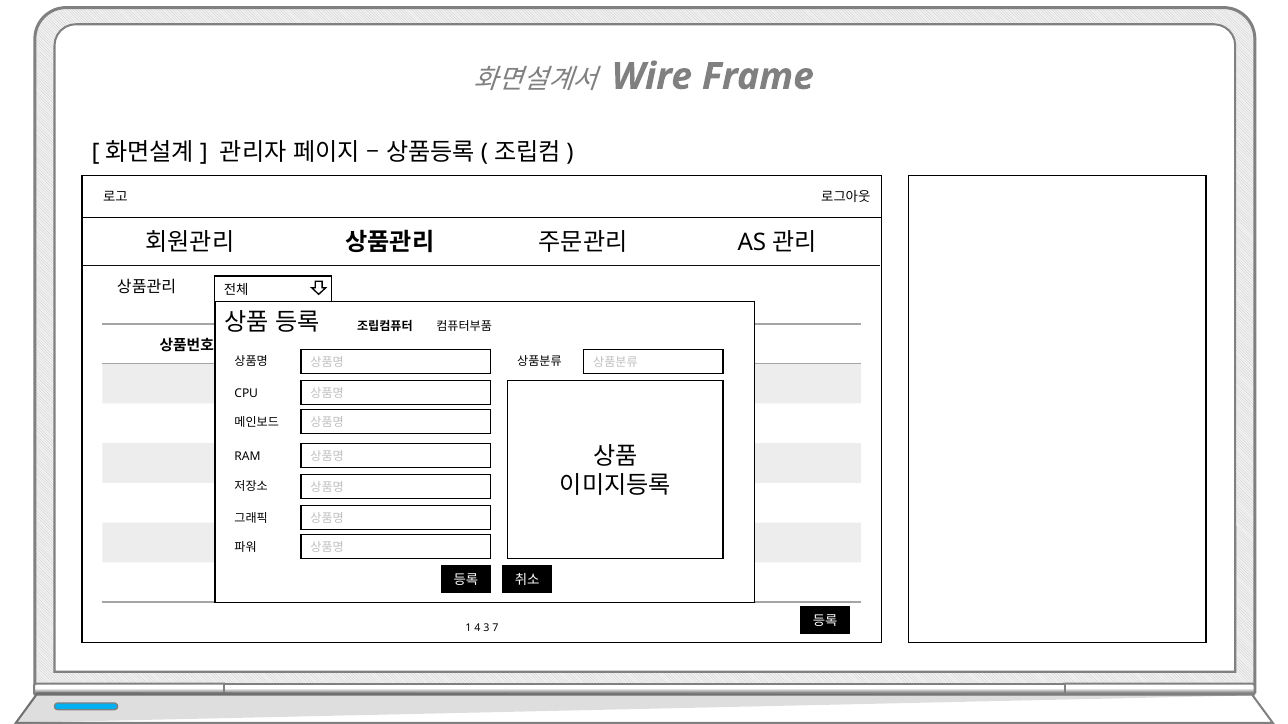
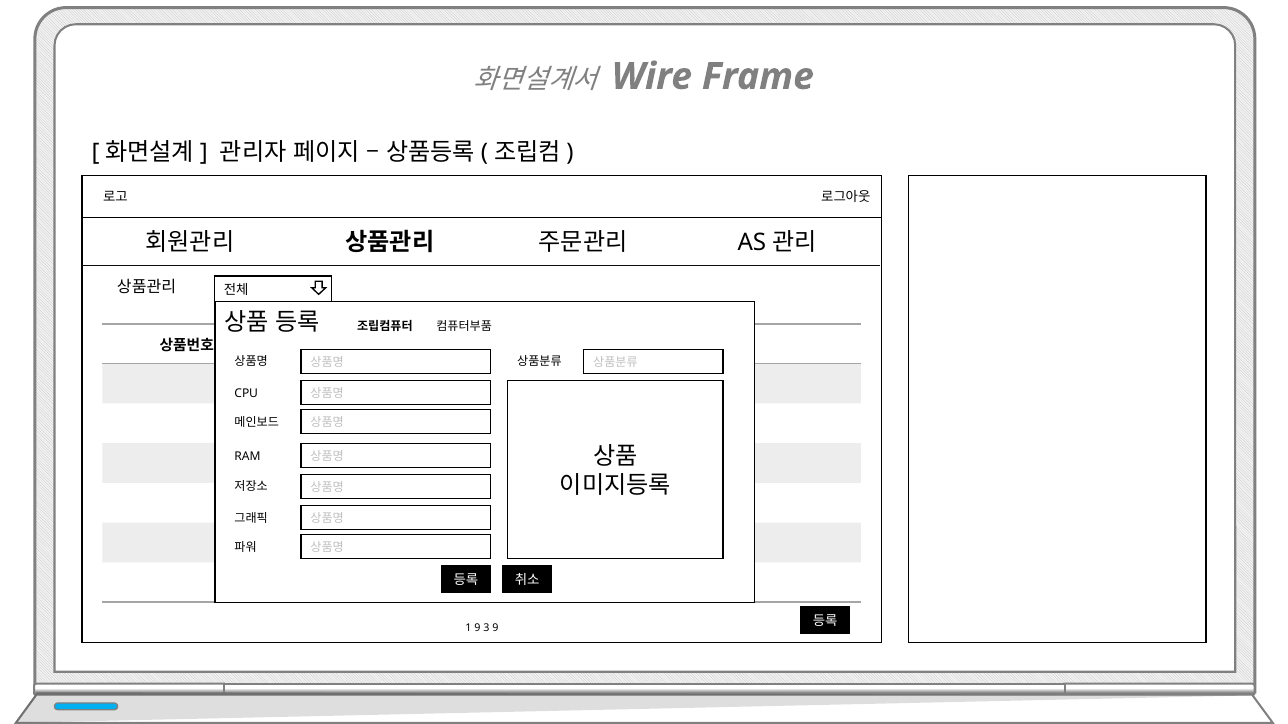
1 4: 4 -> 9 (477, 628)
3 7: 7 -> 9 (495, 628)
